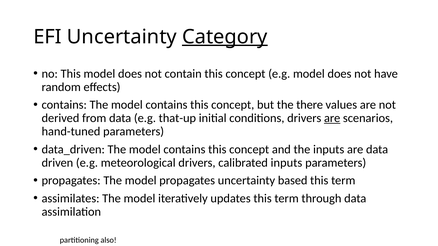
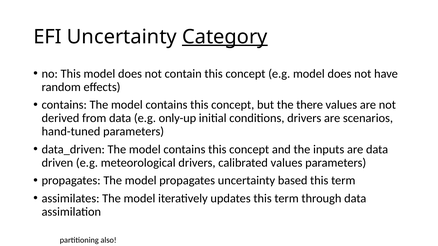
that-up: that-up -> only-up (177, 118)
are underline: present -> none (332, 118)
calibrated inputs: inputs -> values (287, 163)
